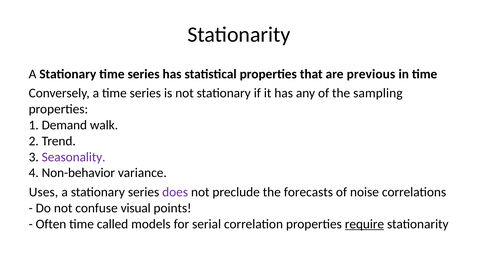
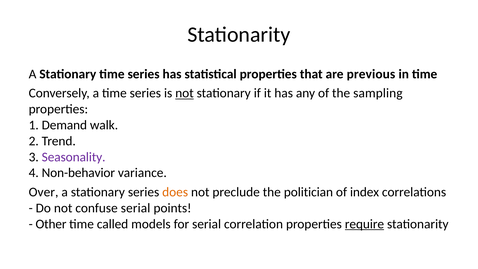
not underline: none -> present (184, 93)
Uses: Uses -> Over (44, 192)
does colour: purple -> orange (175, 192)
forecasts: forecasts -> politician (308, 192)
noise: noise -> index (365, 192)
confuse visual: visual -> serial (136, 208)
Often: Often -> Other (51, 224)
